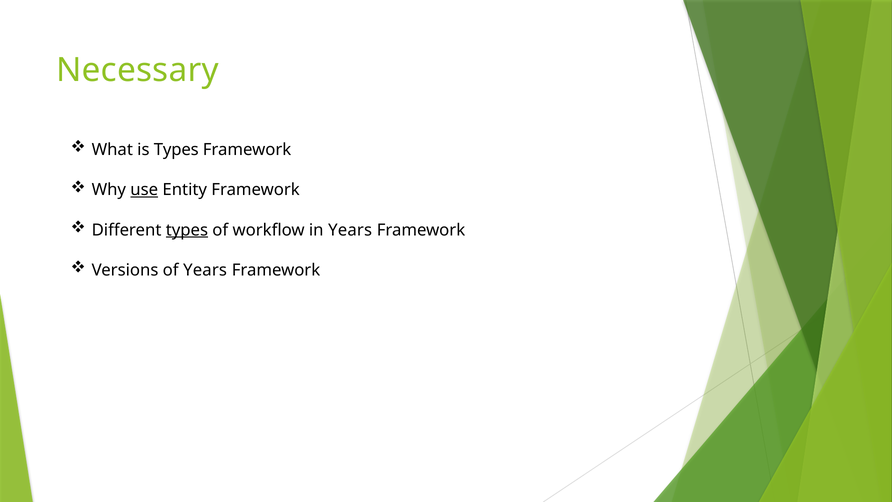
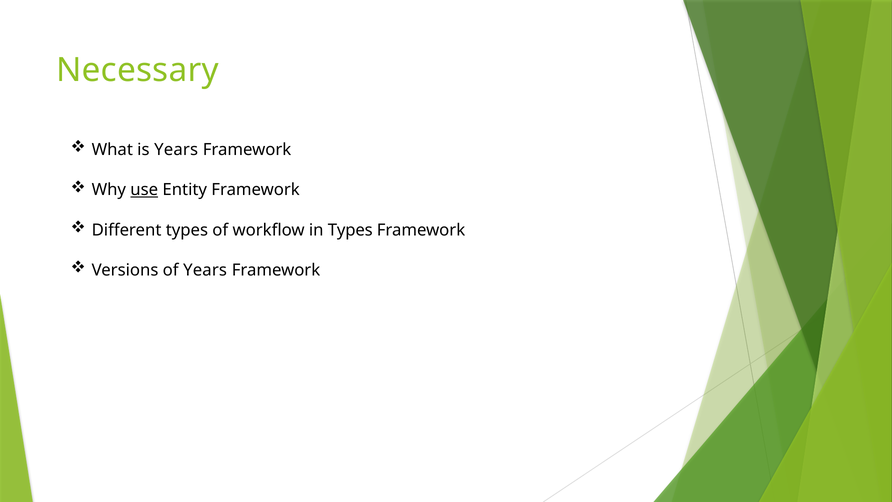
is Types: Types -> Years (176, 150)
types underline: present -> none (187, 230)
in Years: Years -> Types (350, 230)
